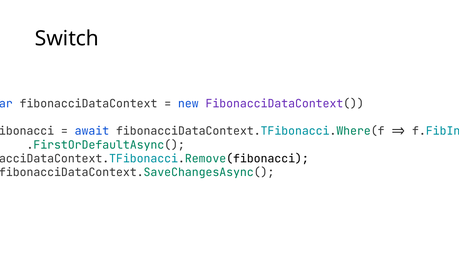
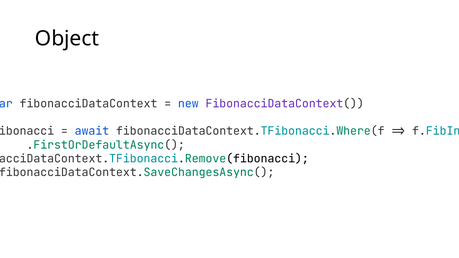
Switch: Switch -> Object (67, 39)
